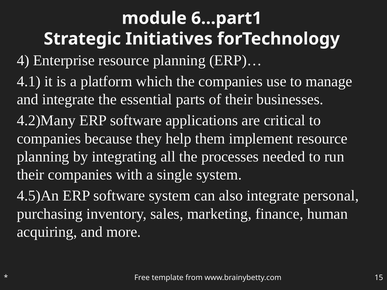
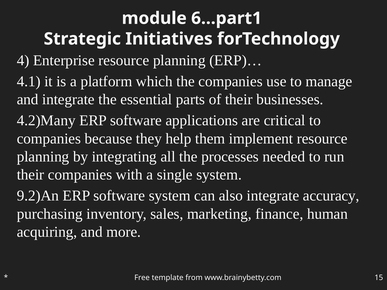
4.5)An: 4.5)An -> 9.2)An (38, 196)
personal: personal -> accuracy (331, 196)
